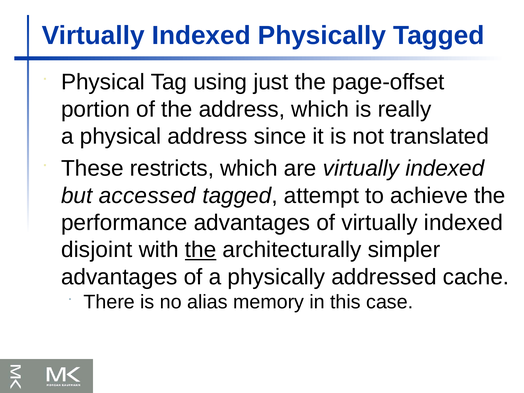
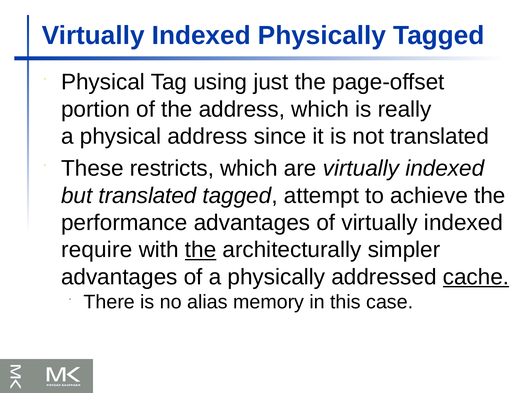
but accessed: accessed -> translated (147, 196)
disjoint: disjoint -> require (97, 250)
cache underline: none -> present (476, 277)
